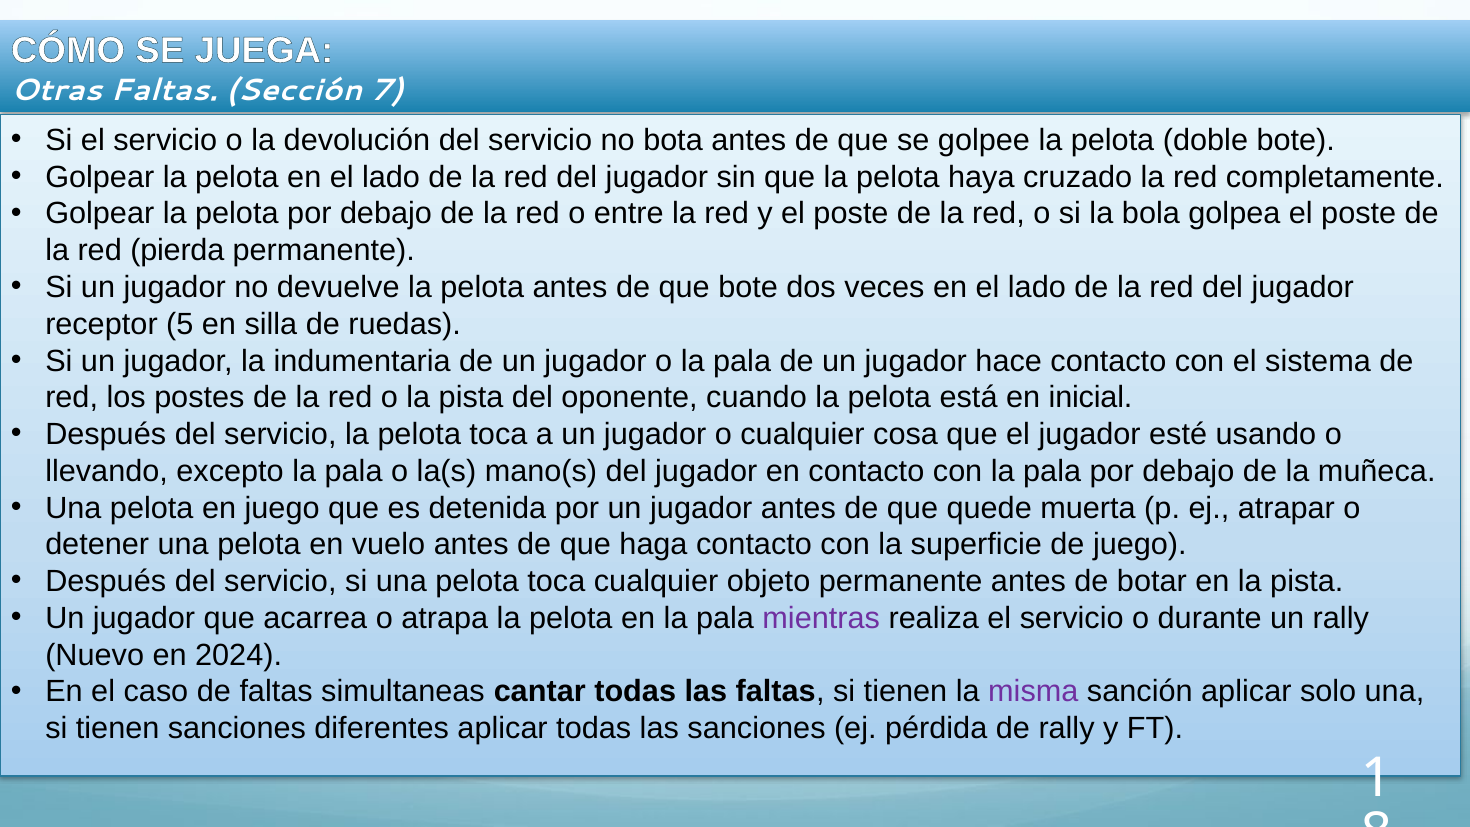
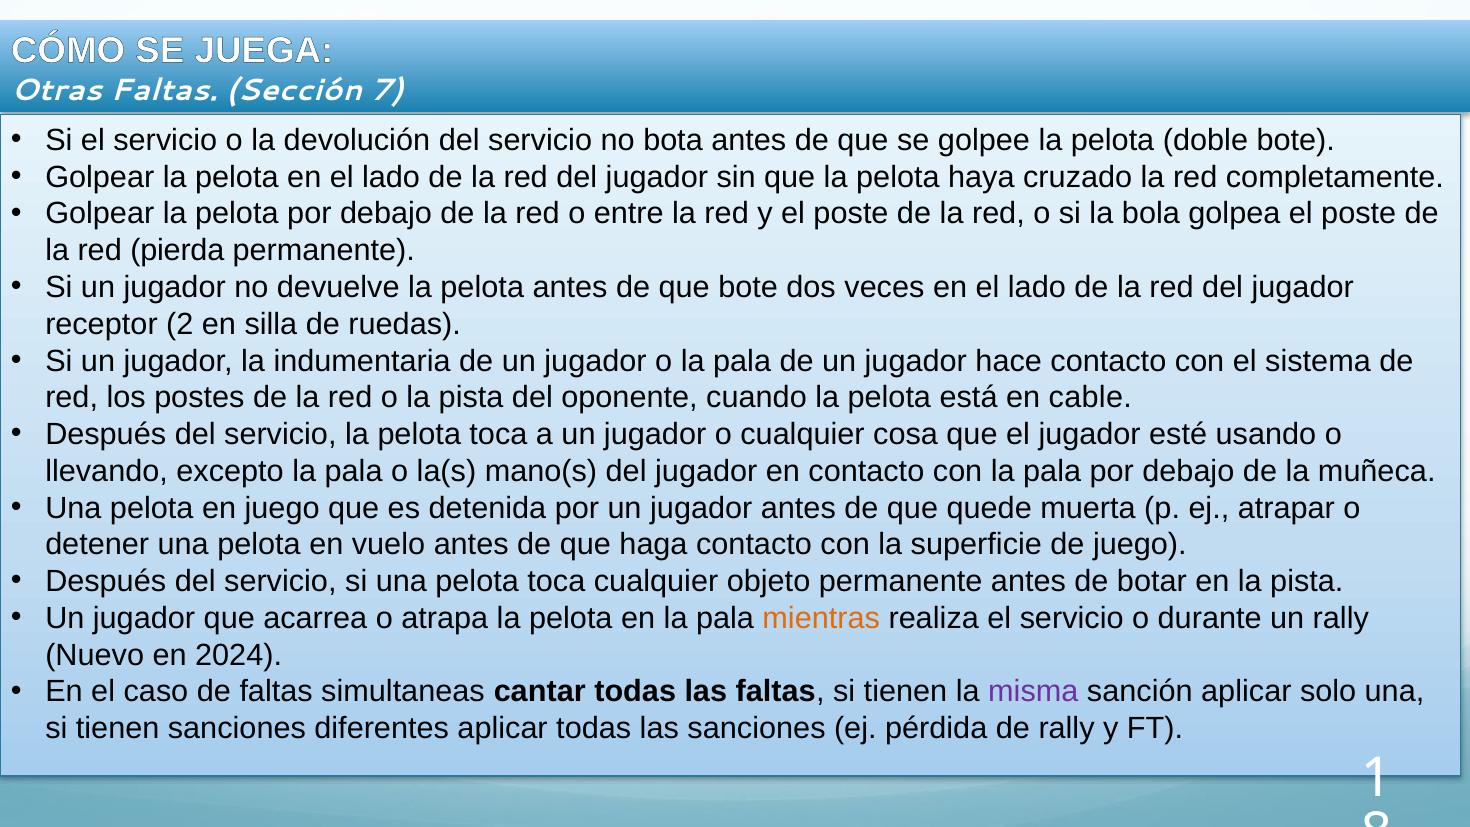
5: 5 -> 2 (180, 324)
inicial: inicial -> cable (1090, 398)
mientras colour: purple -> orange (821, 618)
